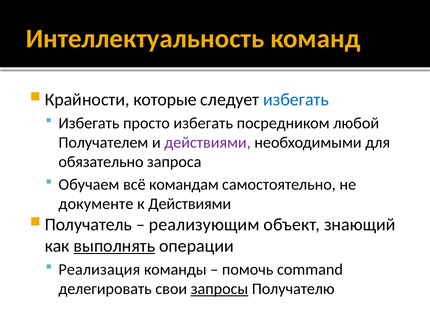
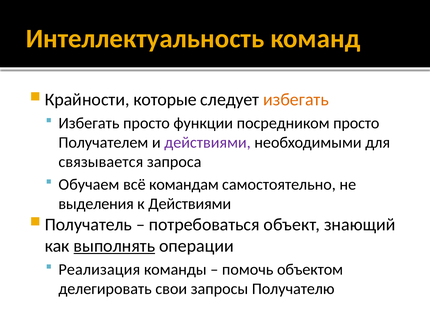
избегать colour: blue -> orange (296, 100)
просто избегать: избегать -> функции (203, 123)
посредником любой: любой -> просто (356, 123)
обязательно: обязательно -> связывается (101, 162)
документе: документе -> выделения (96, 204)
реализующим: реализующим -> потребоваться (204, 225)
command: command -> объектом (310, 270)
запросы underline: present -> none (219, 289)
